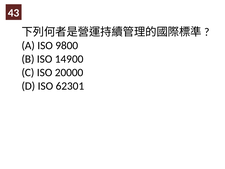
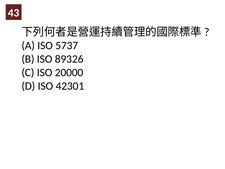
9800: 9800 -> 5737 (67, 45)
14900: 14900 -> 89326 (69, 59)
62301: 62301 -> 42301 (70, 86)
